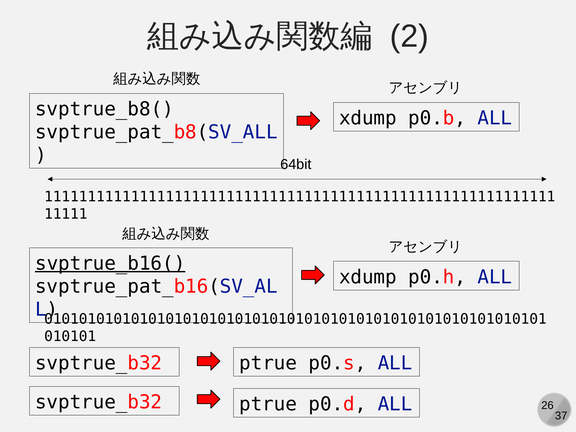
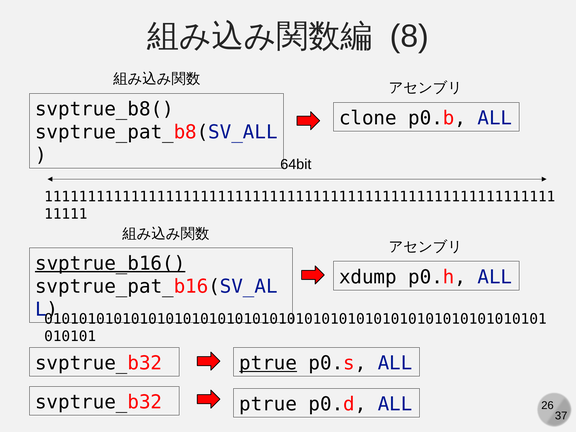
2: 2 -> 8 (409, 36)
xdump: xdump -> clone (368, 118)
ptrue underline: none -> present (268, 363)
